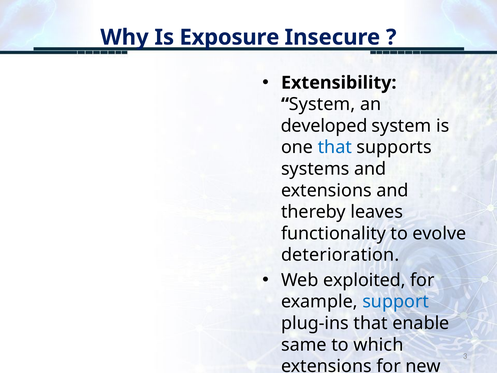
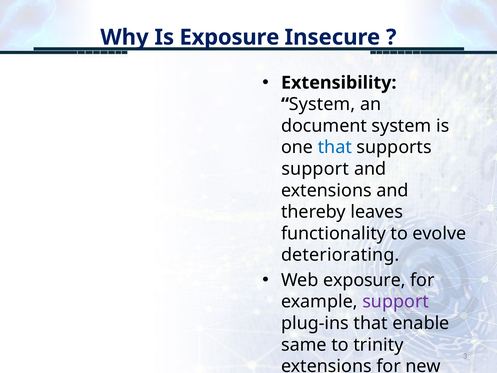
developed: developed -> document (324, 126)
systems: systems -> support (315, 169)
deterioration: deterioration -> deteriorating (340, 255)
Web exploited: exploited -> exposure (364, 280)
support colour: blue -> purple (396, 301)
which: which -> trinity (379, 345)
